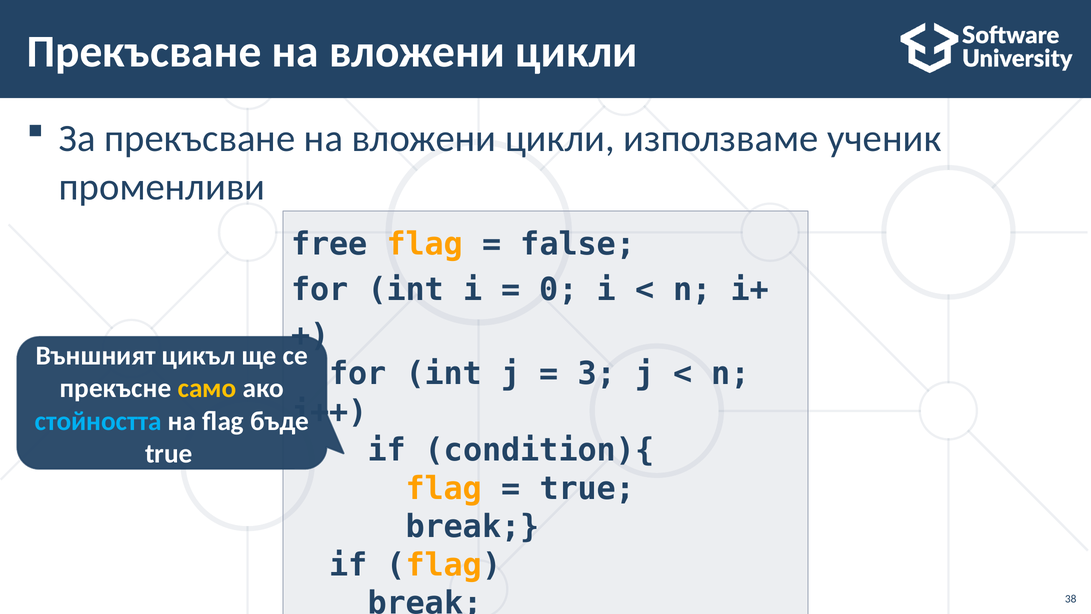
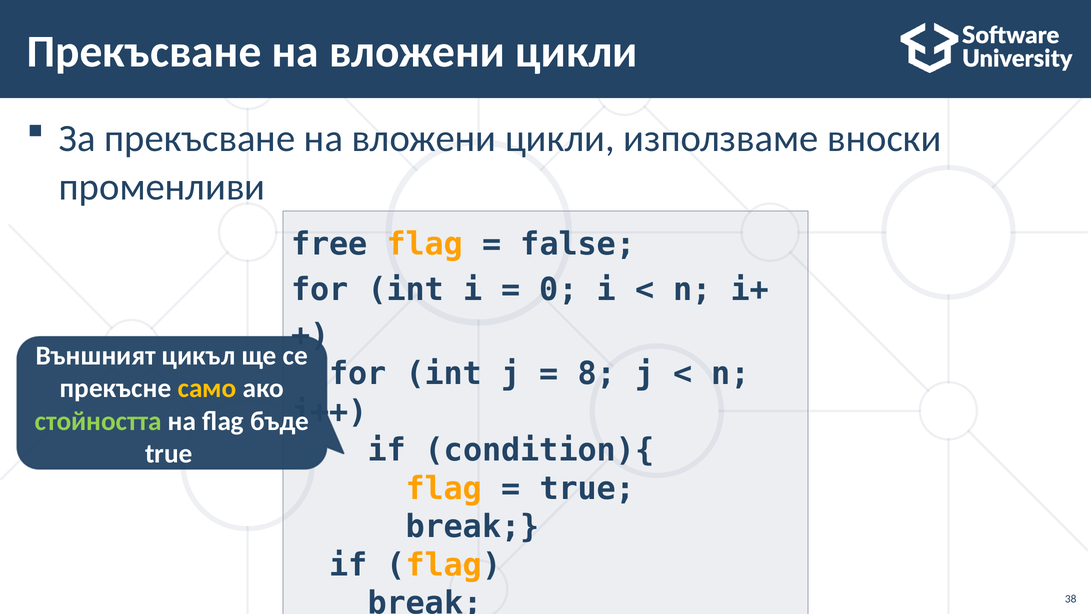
ученик: ученик -> вноски (884, 138)
3: 3 -> 8 (597, 374)
стойността colour: light blue -> light green (98, 421)
